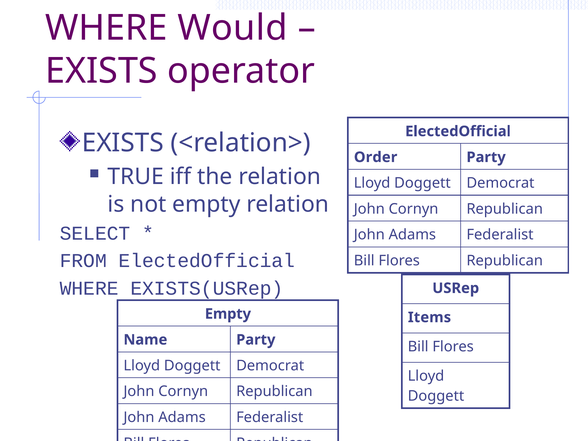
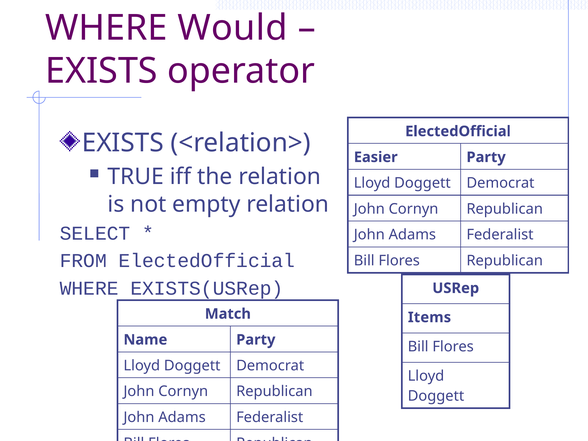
Order: Order -> Easier (376, 157)
Empty: Empty -> Match (228, 314)
